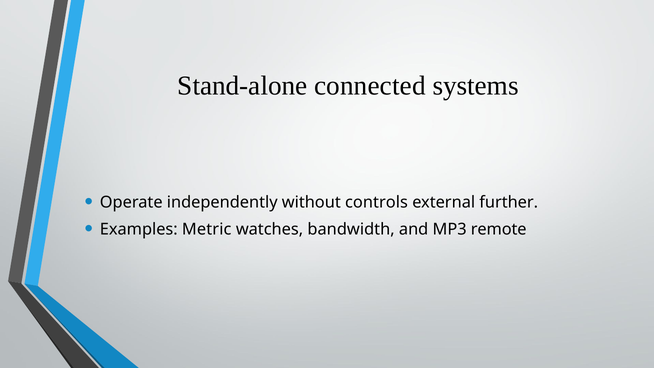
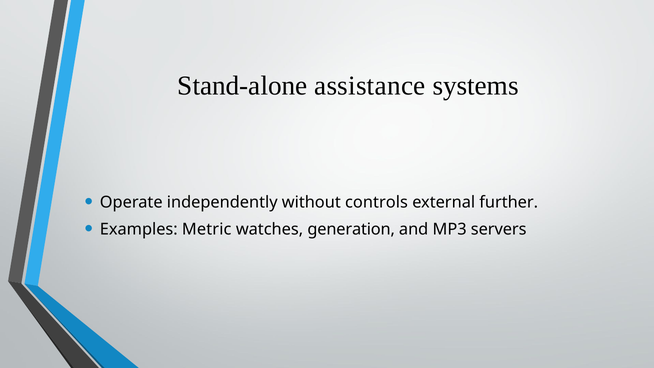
connected: connected -> assistance (370, 86)
bandwidth: bandwidth -> generation (351, 229)
remote: remote -> servers (499, 229)
